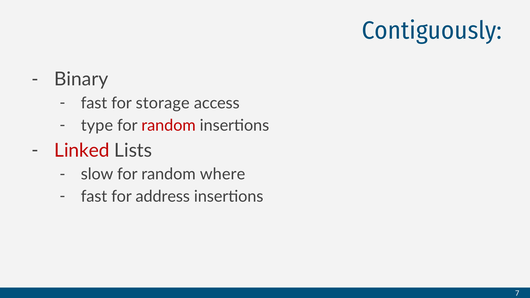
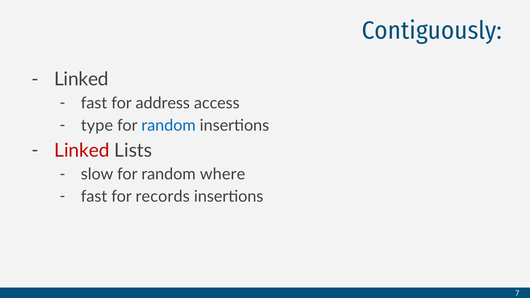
Binary: Binary -> Linked (81, 79)
storage: storage -> address (163, 103)
random colour: red -> blue (169, 126)
address: address -> records (163, 197)
